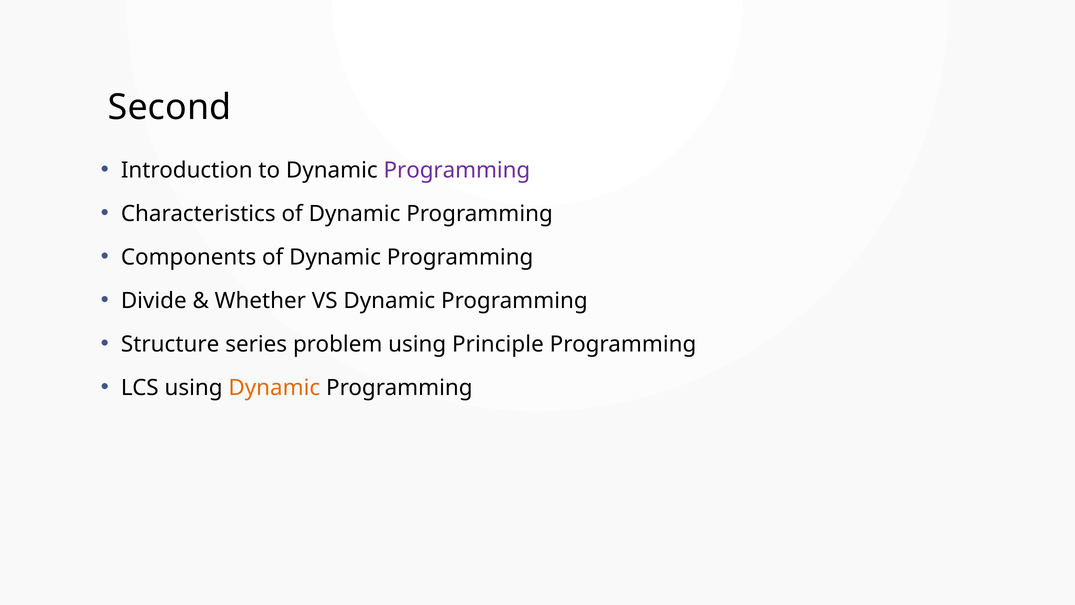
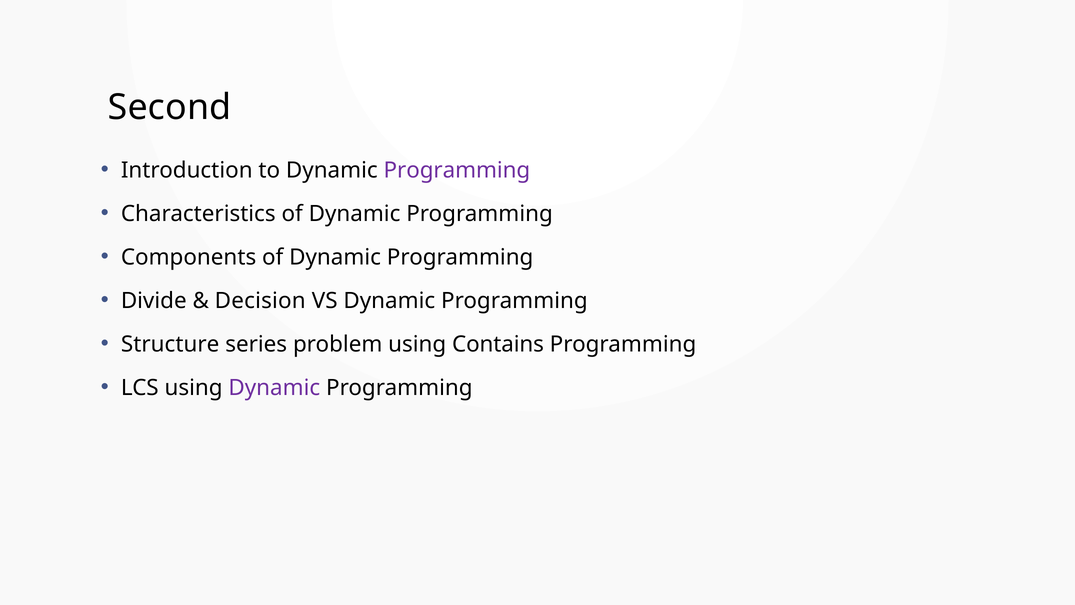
Whether: Whether -> Decision (260, 301)
Principle: Principle -> Contains (498, 344)
Dynamic colour: orange -> purple (274, 388)
